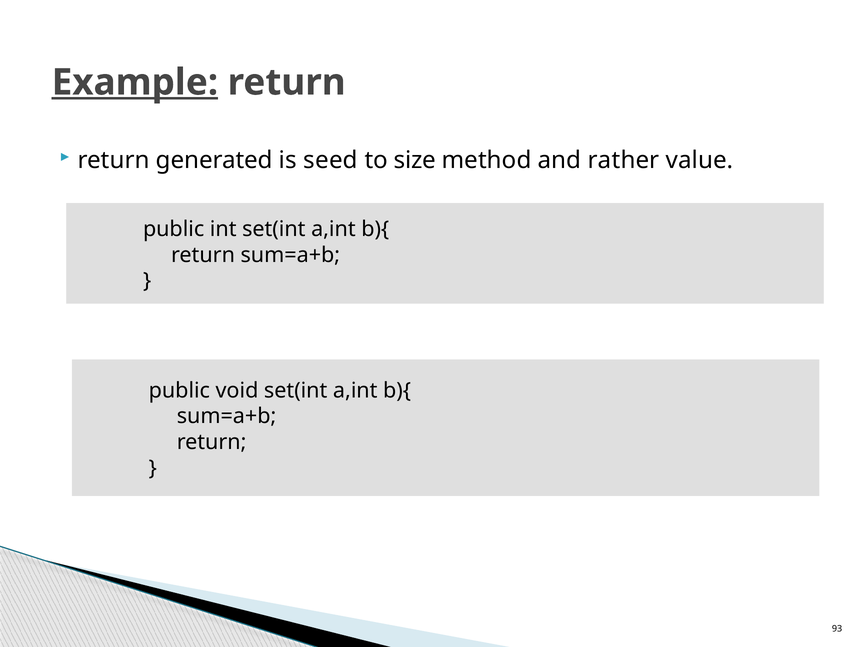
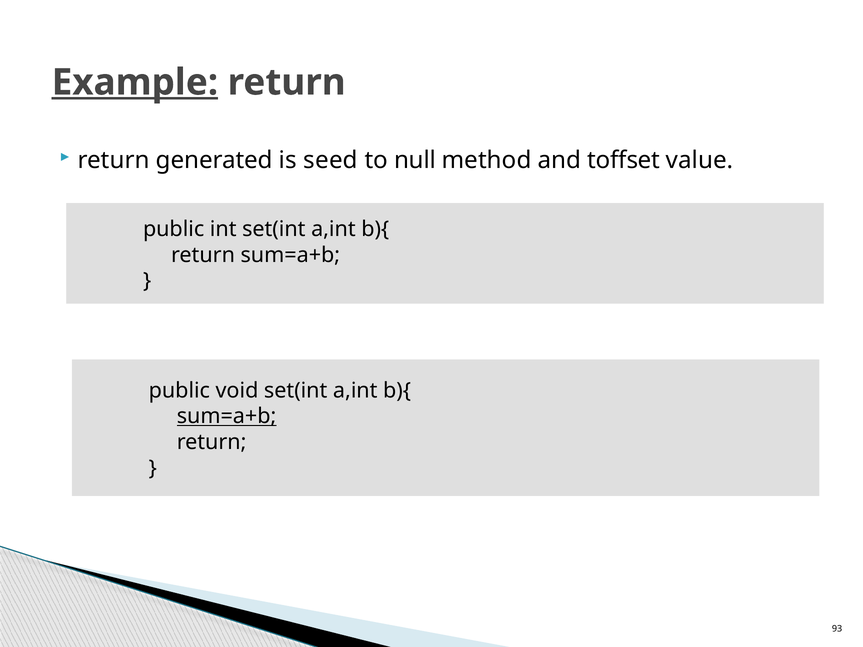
size: size -> null (415, 160)
rather: rather -> toffset (624, 160)
sum=a+b underline: none -> present (227, 416)
